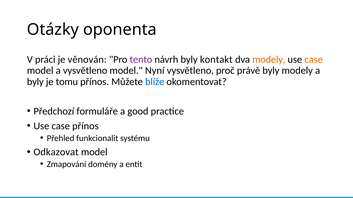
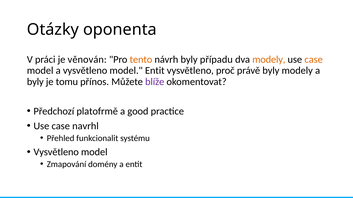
tento colour: purple -> orange (141, 60)
kontakt: kontakt -> případu (216, 60)
model Nyní: Nyní -> Entit (155, 71)
blíže colour: blue -> purple (155, 82)
formuláře: formuláře -> platofrmě (97, 112)
case přínos: přínos -> navrhl (85, 126)
Odkazovat: Odkazovat -> Vysvětleno (56, 152)
